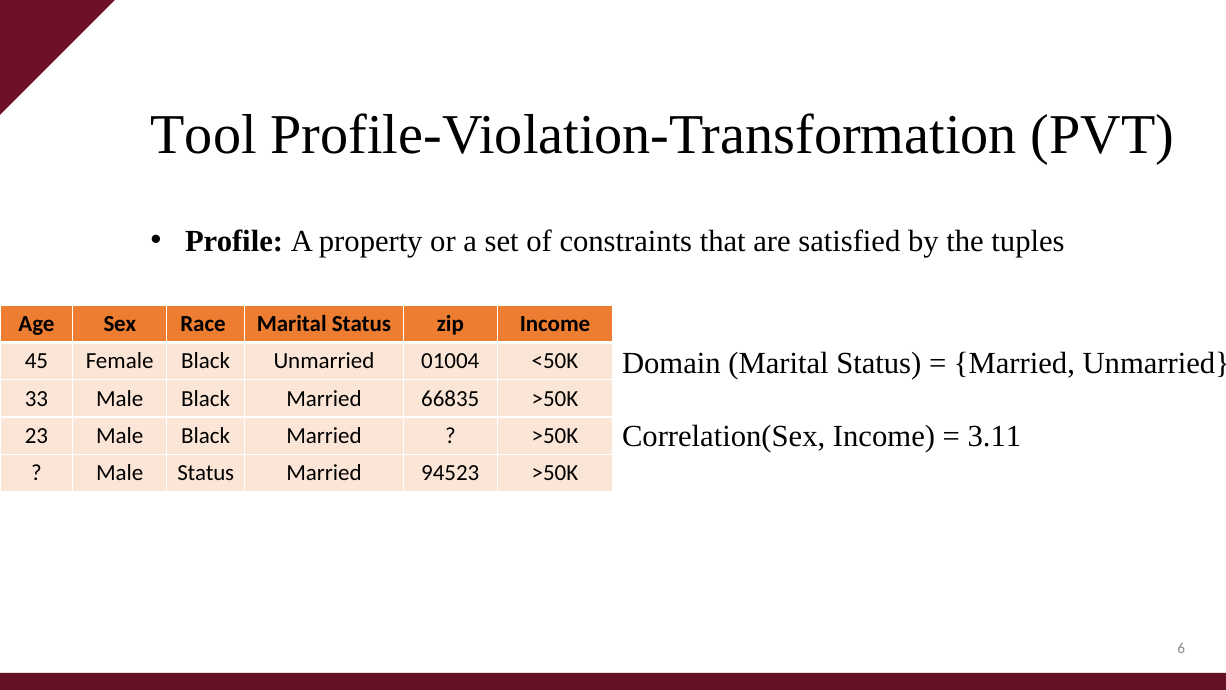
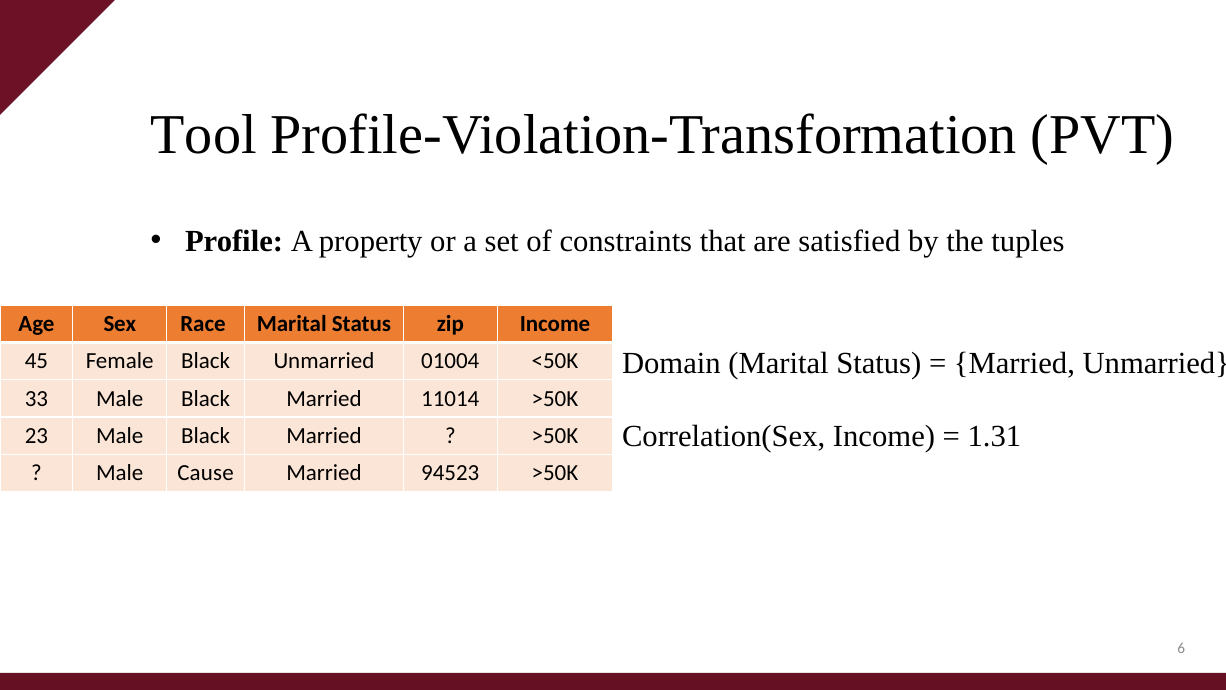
66835: 66835 -> 11014 (450, 398)
3.11: 3.11 -> 1.31 (994, 436)
Male Status: Status -> Cause (206, 473)
